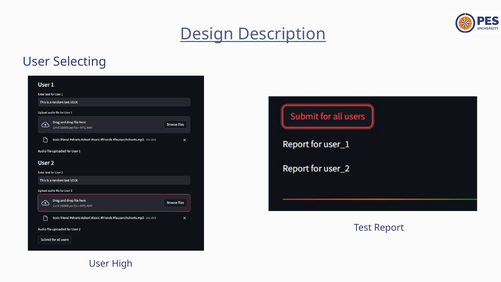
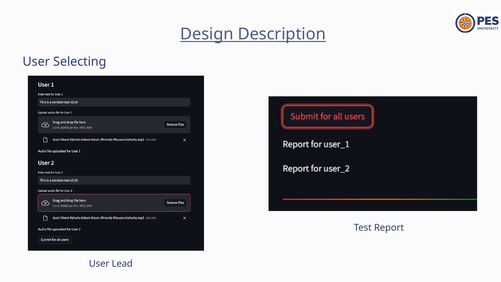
High: High -> Lead (122, 263)
